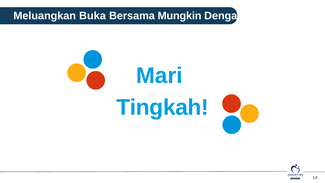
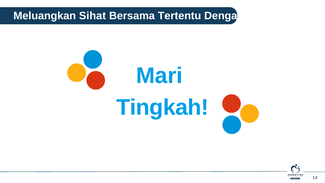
Buka: Buka -> Sihat (92, 16)
Mungkin: Mungkin -> Tertentu (179, 16)
